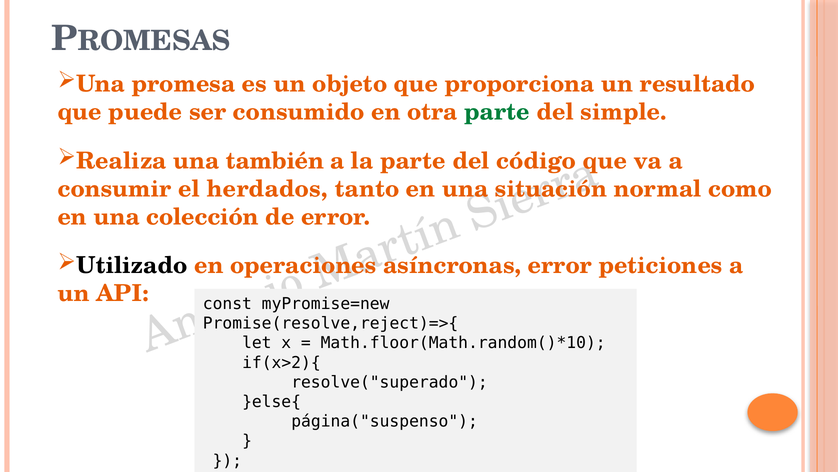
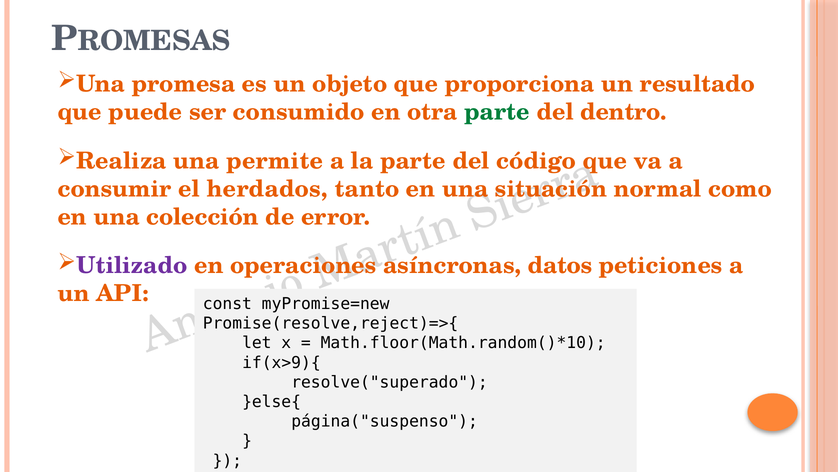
simple: simple -> dentro (624, 112)
también: también -> permite (275, 161)
Utilizado colour: black -> purple (132, 265)
asíncronas error: error -> datos (560, 265)
if(x>2){: if(x>2){ -> if(x>9){ (281, 362)
